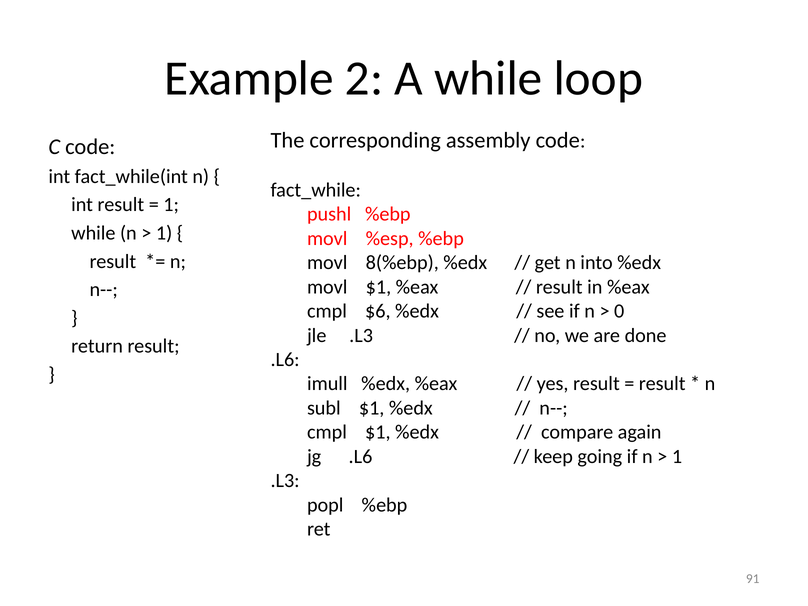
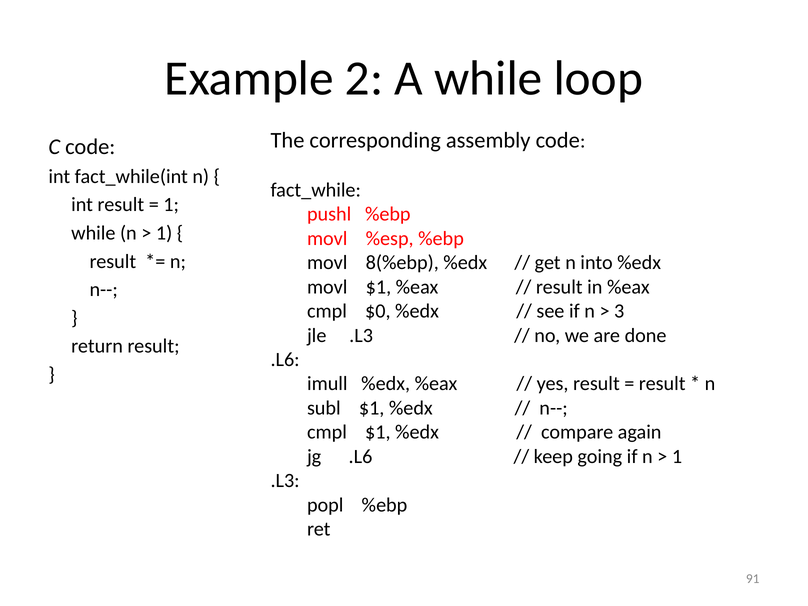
$6: $6 -> $0 (378, 311)
0: 0 -> 3 (619, 311)
